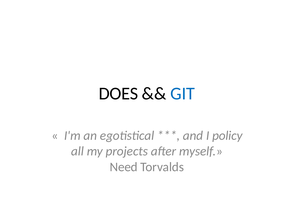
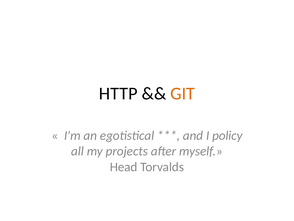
DOES: DOES -> HTTP (118, 93)
GIT colour: blue -> orange (183, 93)
Need: Need -> Head (124, 167)
